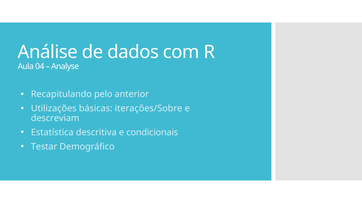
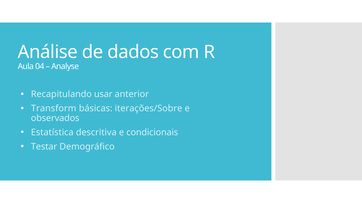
pelo: pelo -> usar (103, 94)
Utilizações: Utilizações -> Transform (54, 109)
descreviam: descreviam -> observados (55, 118)
